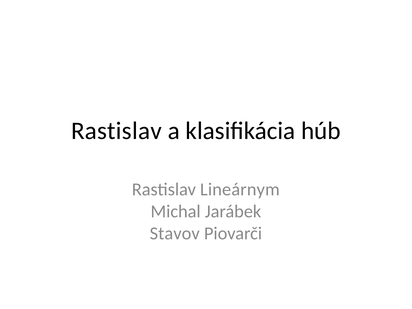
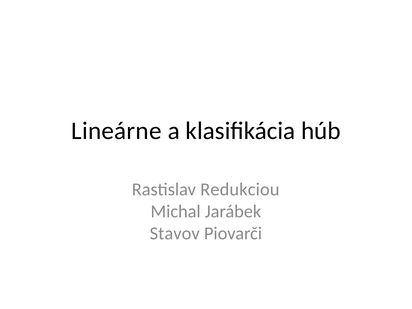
Rastislav: Rastislav -> Lineárne (116, 131)
Lineárnym: Lineárnym -> Redukciou (240, 189)
